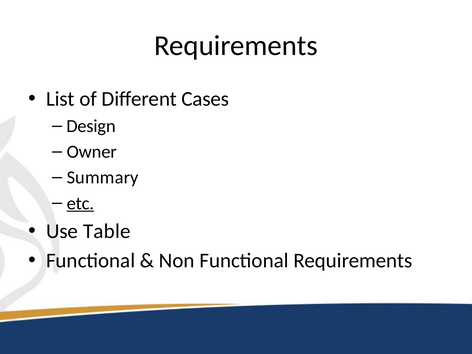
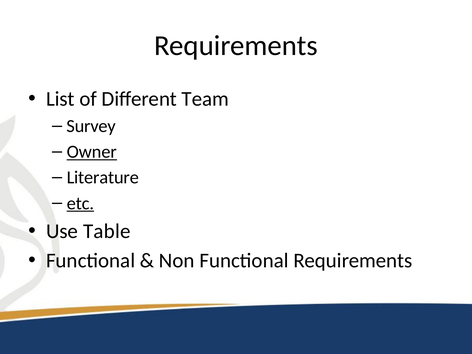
Cases: Cases -> Team (205, 99)
Design: Design -> Survey (91, 126)
Owner underline: none -> present (92, 152)
Summary: Summary -> Literature (103, 178)
